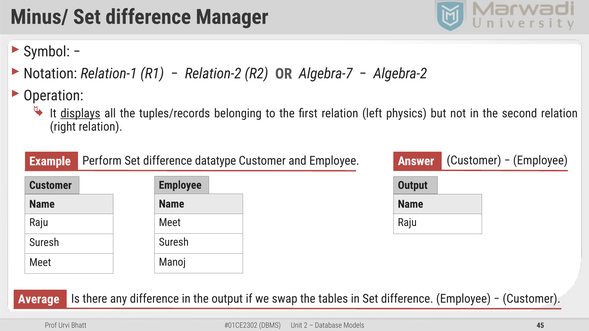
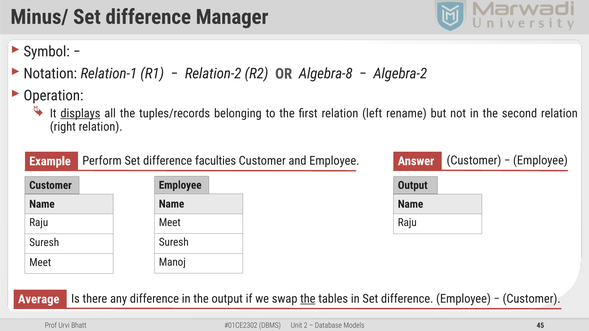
Algebra-7: Algebra-7 -> Algebra-8 (326, 74)
physics: physics -> rename (406, 113)
datatype: datatype -> faculties (216, 161)
the underline: none -> present (308, 299)
